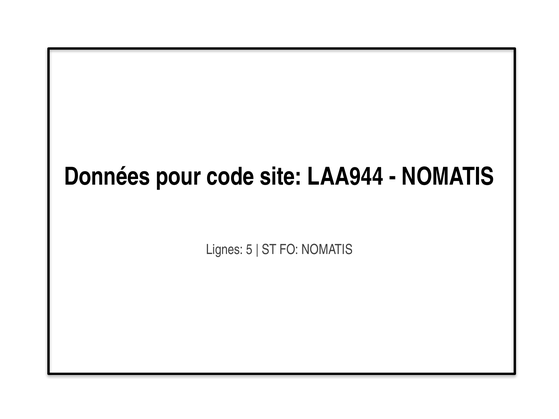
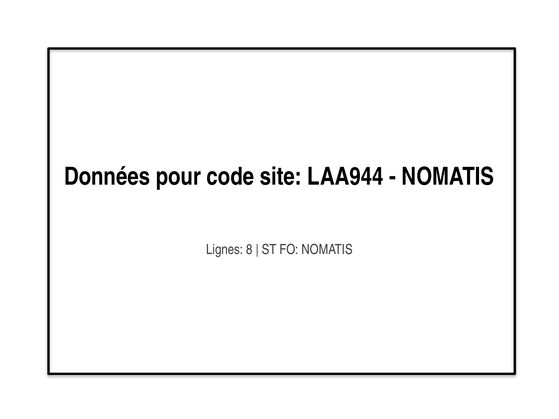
5: 5 -> 8 (249, 250)
